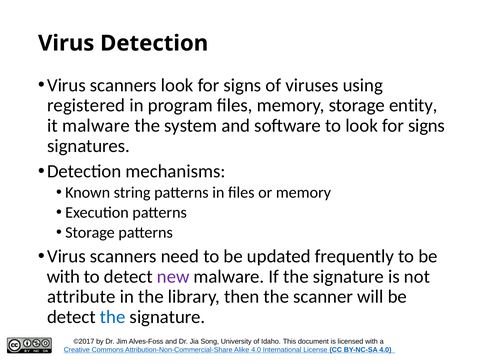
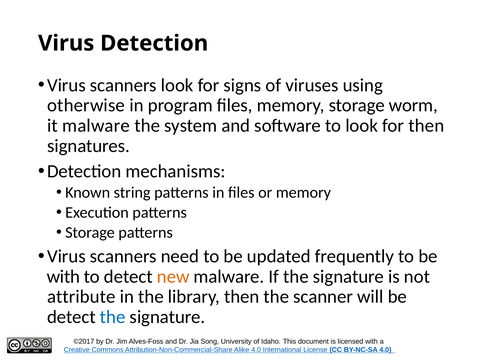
registered: registered -> otherwise (86, 106)
entity: entity -> worm (413, 106)
to look for signs: signs -> then (426, 126)
new colour: purple -> orange (173, 277)
